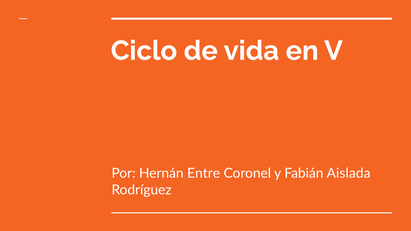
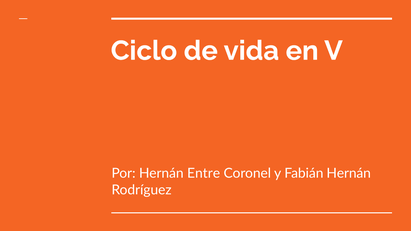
Fabián Aislada: Aislada -> Hernán (349, 174)
